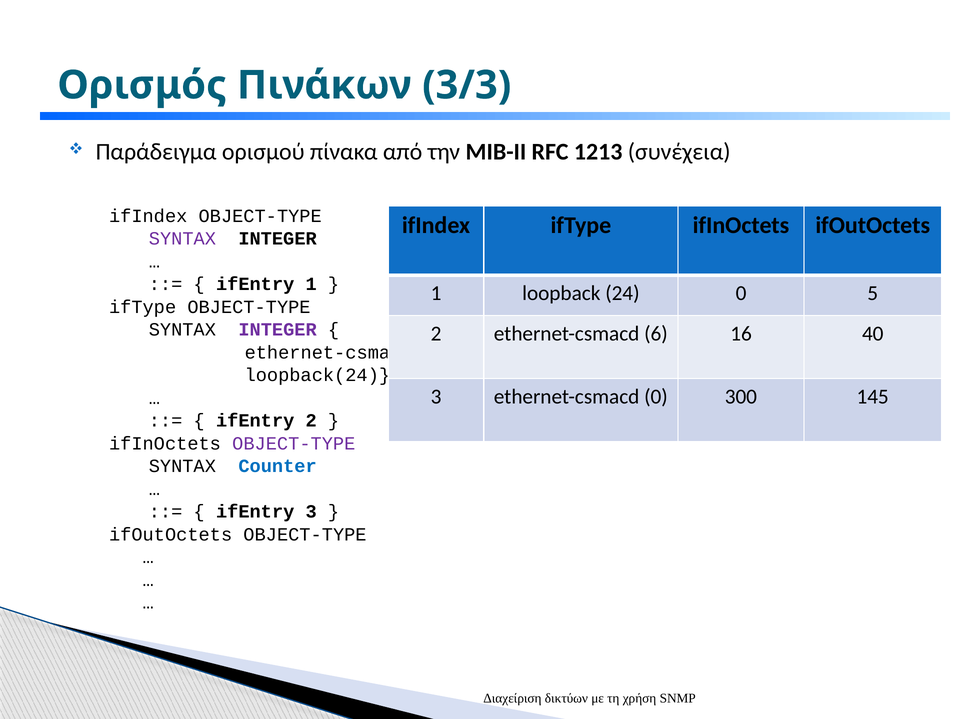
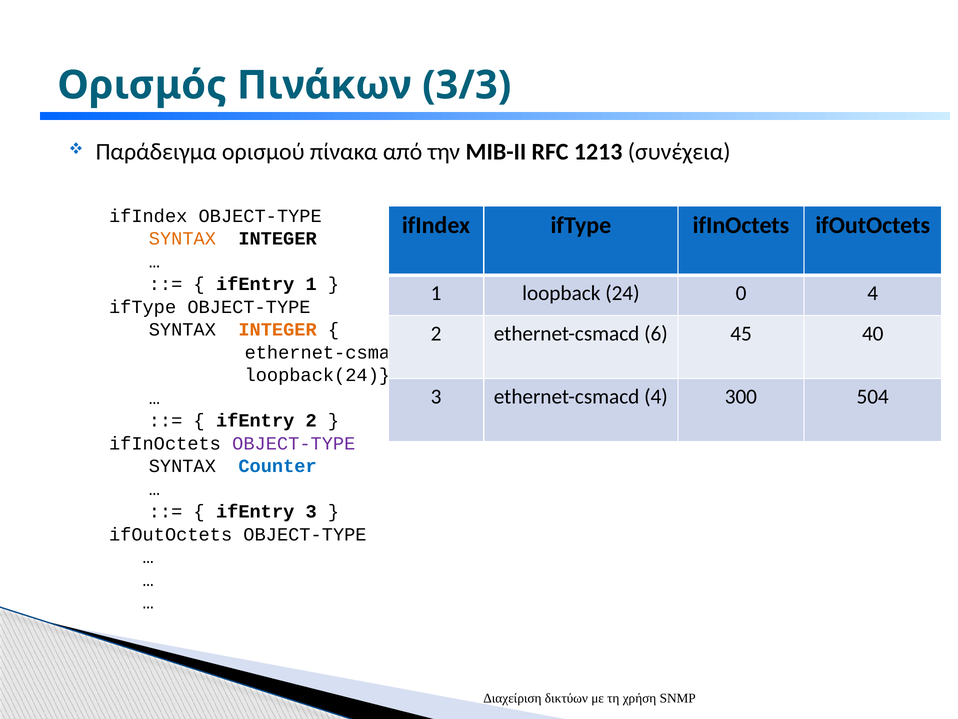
SYNTAX colour: purple -> orange (182, 239)
0 5: 5 -> 4 (873, 293)
INTEGER colour: purple -> orange (278, 329)
16: 16 -> 45 (741, 333)
ethernet-csmacd 0: 0 -> 4 (656, 396)
145: 145 -> 504 (873, 396)
